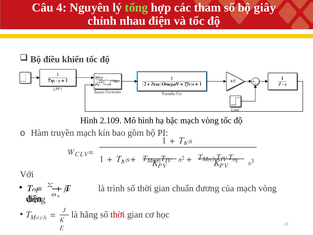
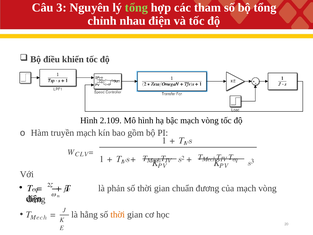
Câu 4: 4 -> 3 (62, 8)
bộ giây: giây -> tổng (265, 8)
trình: trình -> phản (116, 188)
thời colour: red -> orange (118, 214)
